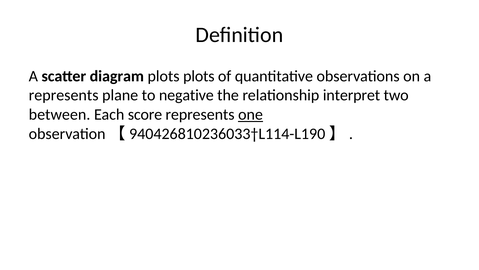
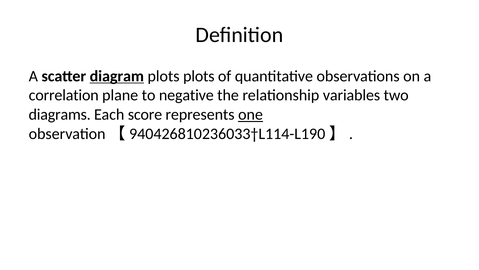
diagram underline: none -> present (117, 76)
represents: represents -> correlation (64, 95)
interpret: interpret -> variables (351, 95)
between: between -> diagrams (60, 114)
